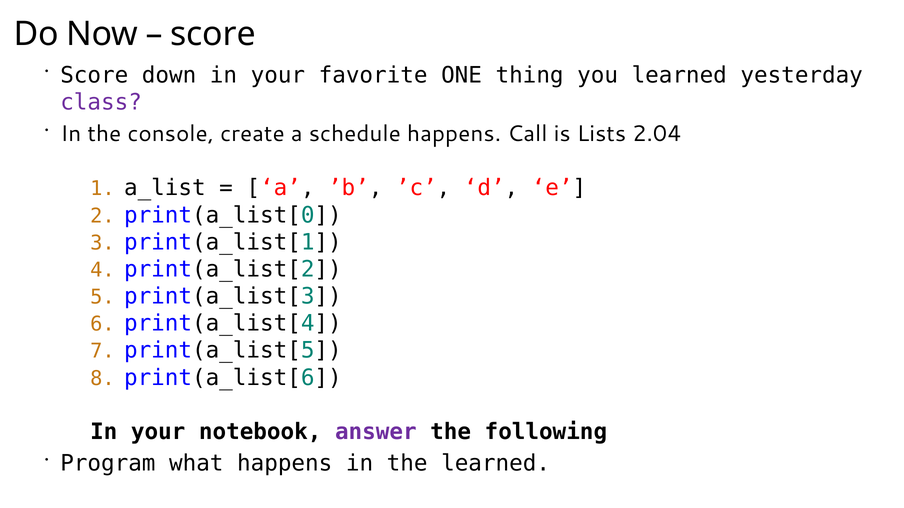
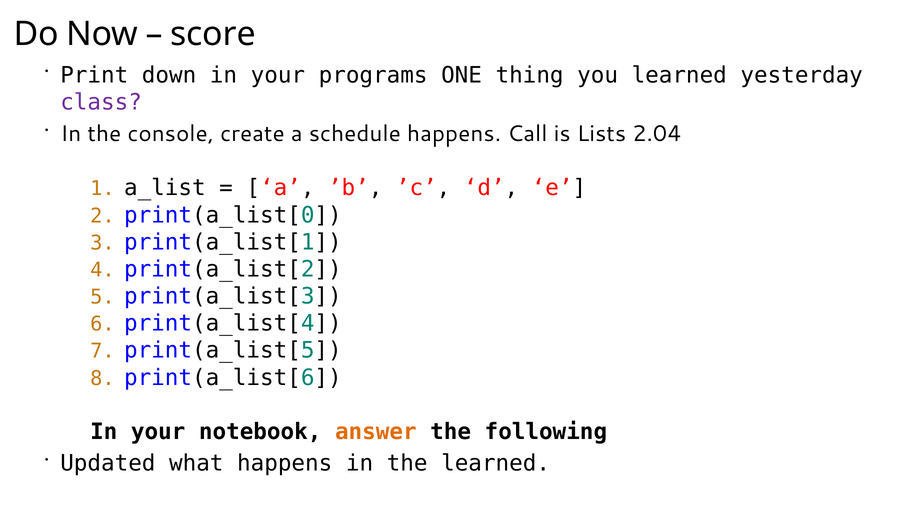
Score: Score -> Print (94, 75)
favorite: favorite -> programs (373, 75)
answer colour: purple -> orange (376, 432)
Program: Program -> Updated (108, 464)
